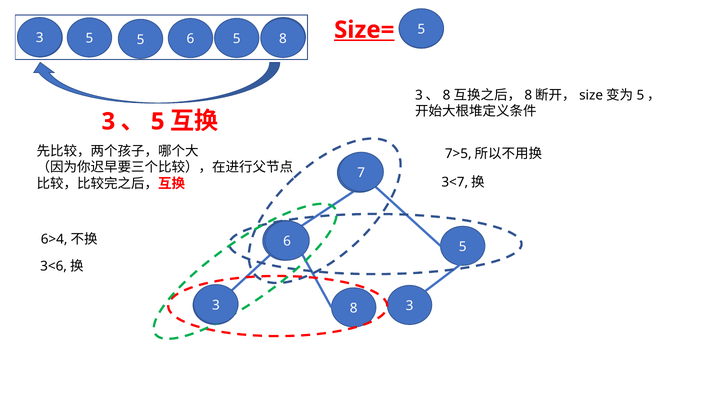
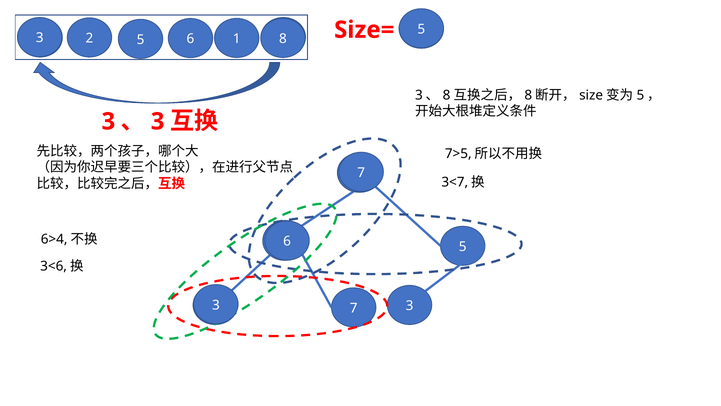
Size= underline: present -> none (364, 30)
5: 5 -> 2 (89, 38)
6 5: 5 -> 1 (237, 39)
5: 5 -> 3 (158, 121)
8: 8 -> 7 (354, 308)
